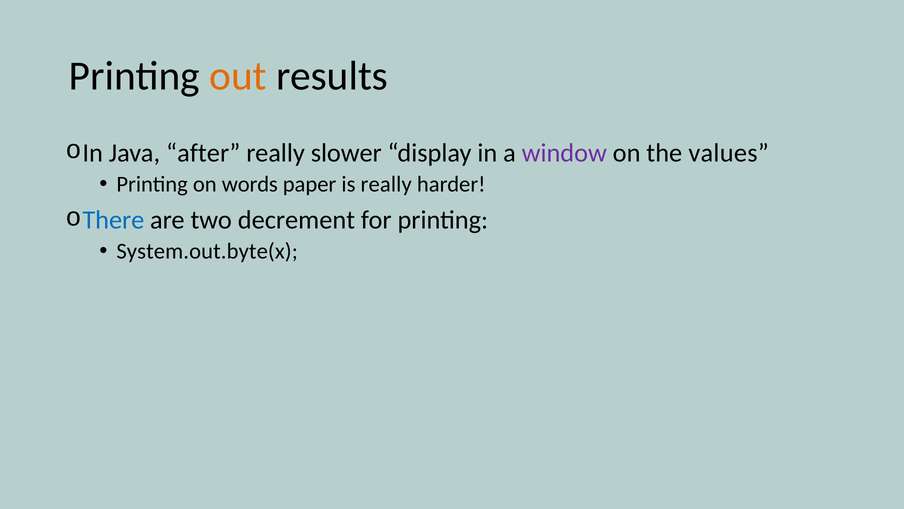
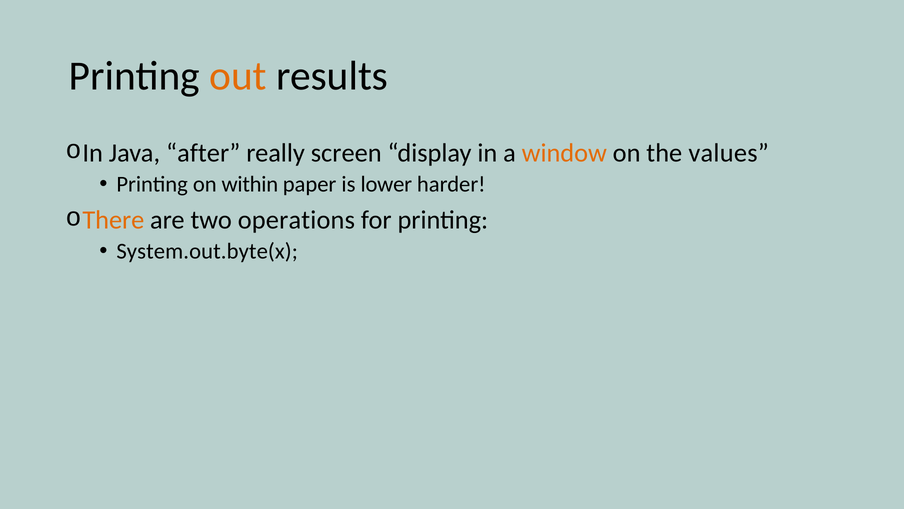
slower: slower -> screen (346, 153)
window colour: purple -> orange (564, 153)
words: words -> within (250, 184)
is really: really -> lower (386, 184)
There colour: blue -> orange (113, 220)
decrement: decrement -> operations (296, 220)
